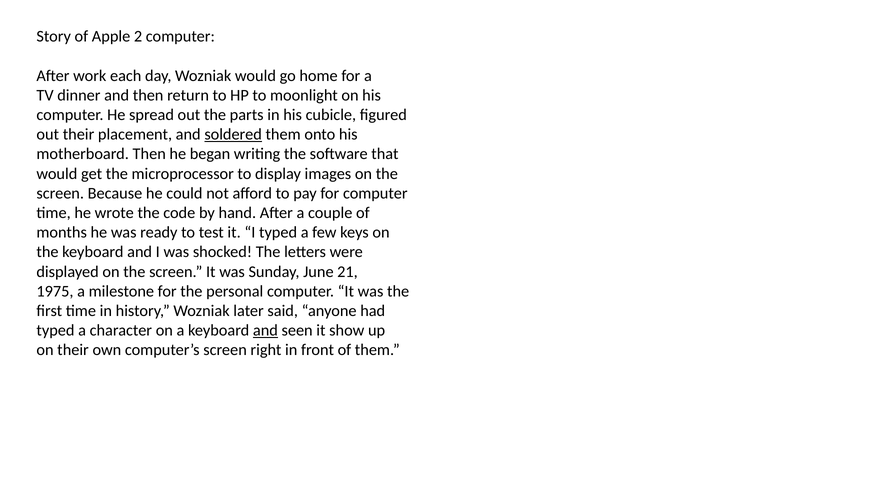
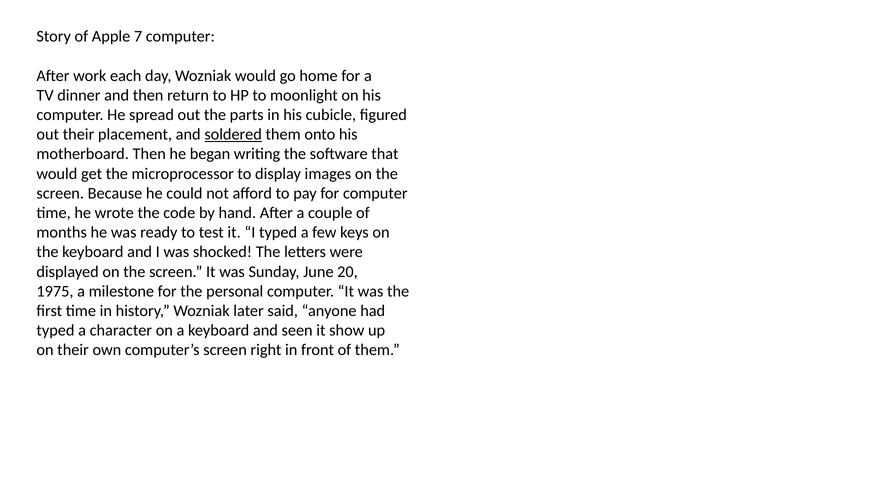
2: 2 -> 7 (138, 36)
21: 21 -> 20 (347, 271)
and underline: present -> none (265, 330)
